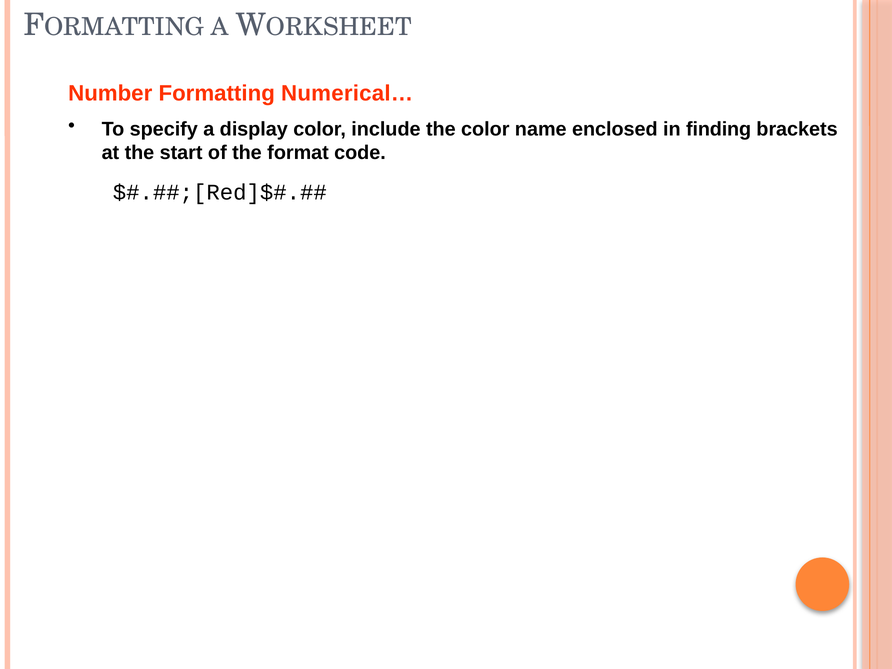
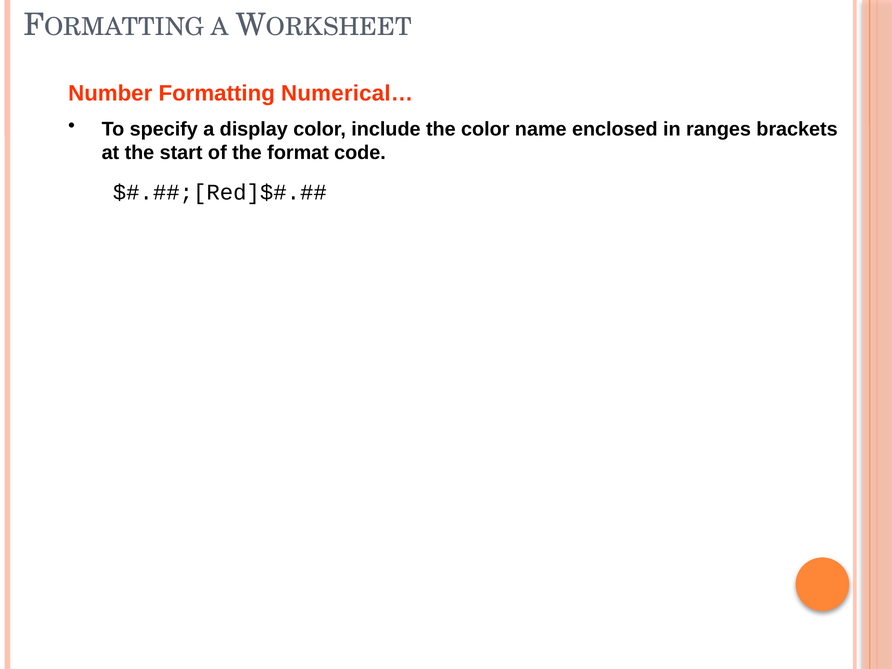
finding: finding -> ranges (719, 129)
